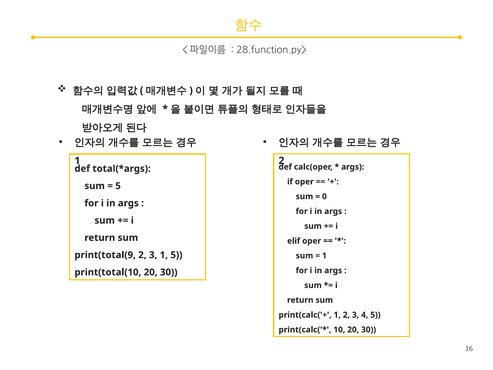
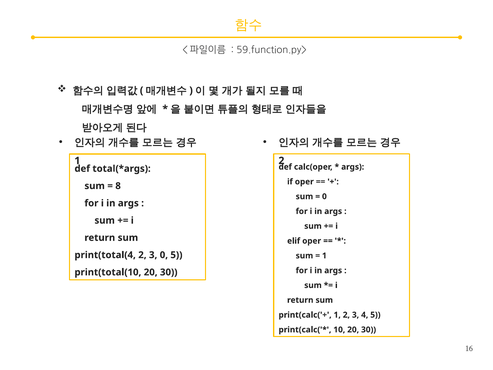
28.function.py>: 28.function.py> -> 59.function.py> (272, 50)
5: 5 -> 8 (118, 186)
print(total(9: print(total(9 -> print(total(4 (105, 255)
3 1: 1 -> 0 (164, 255)
